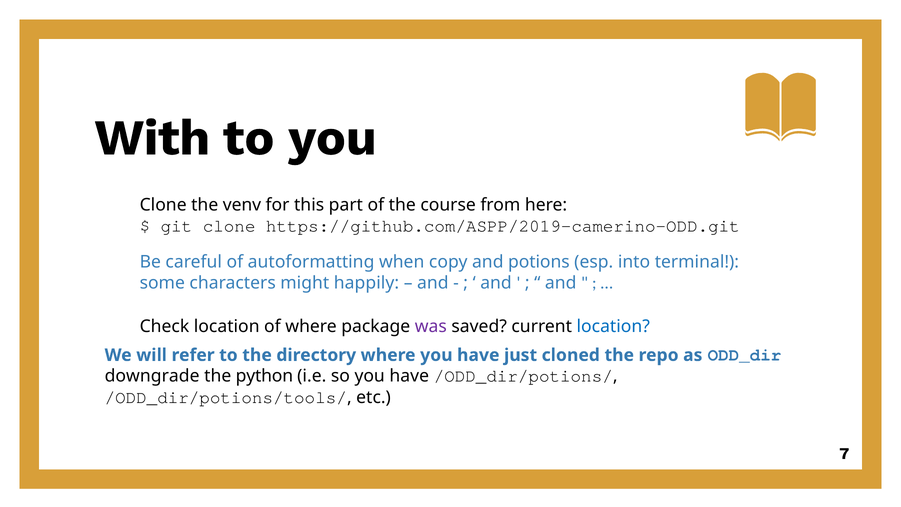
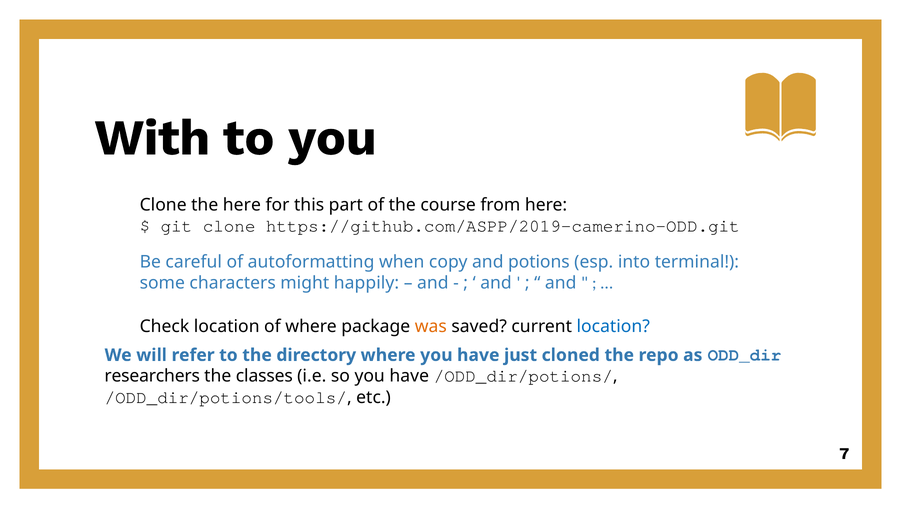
the venv: venv -> here (242, 205)
was colour: purple -> orange (431, 326)
downgrade: downgrade -> researchers (152, 376)
python: python -> classes (264, 376)
